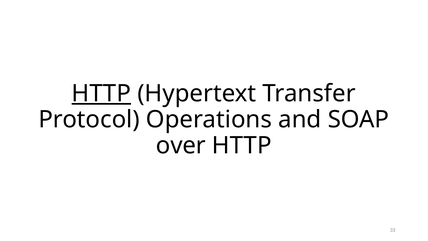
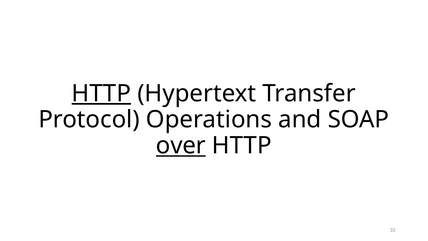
over underline: none -> present (181, 145)
